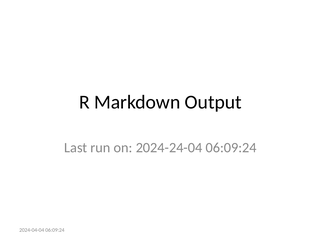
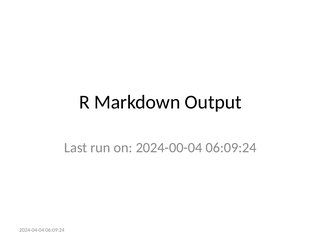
2024-24-04: 2024-24-04 -> 2024-00-04 (169, 148)
